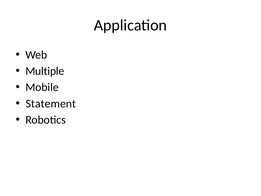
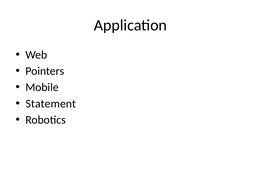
Multiple: Multiple -> Pointers (45, 71)
